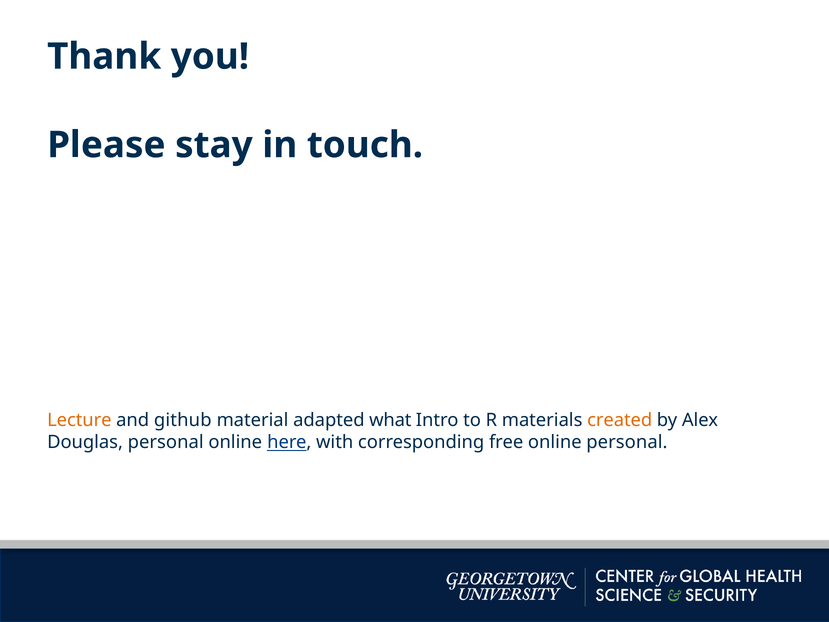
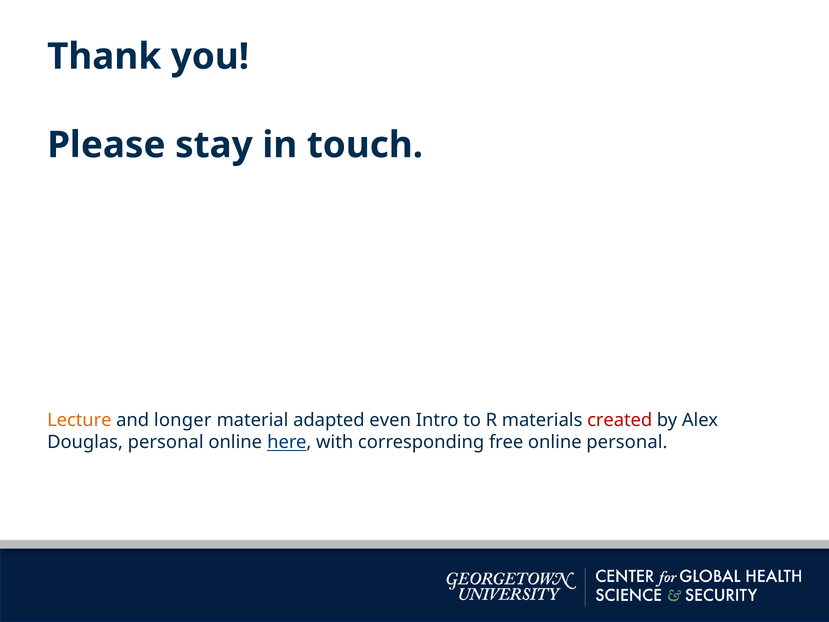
github: github -> longer (183, 420)
what: what -> even (390, 420)
created colour: orange -> red (620, 420)
